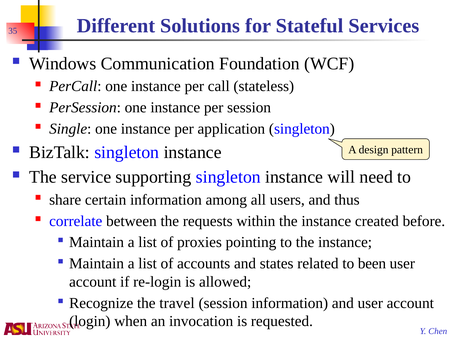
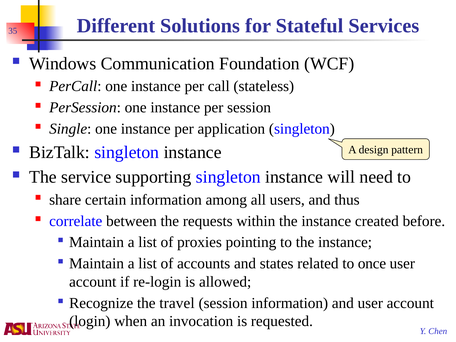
been: been -> once (372, 264)
